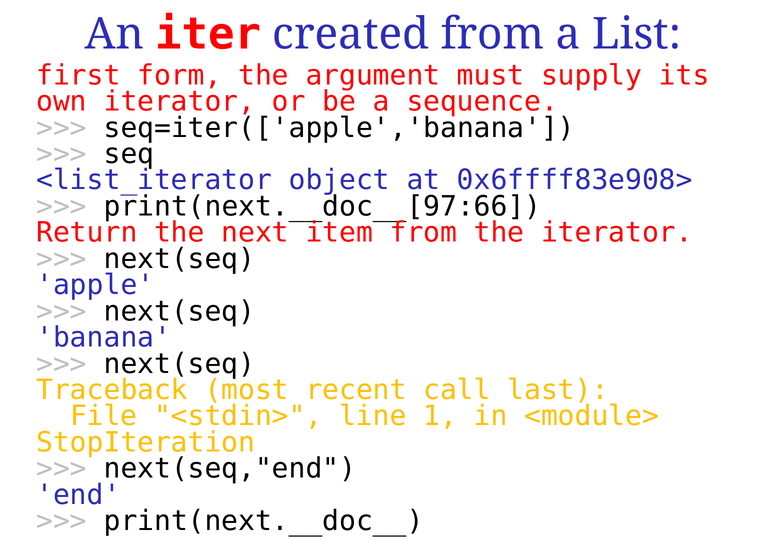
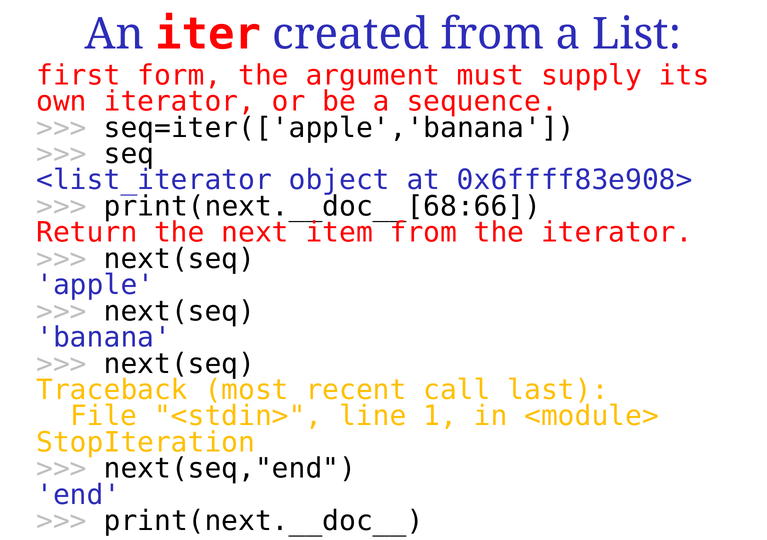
print(next.__doc__[97:66: print(next.__doc__[97:66 -> print(next.__doc__[68:66 (322, 207)
